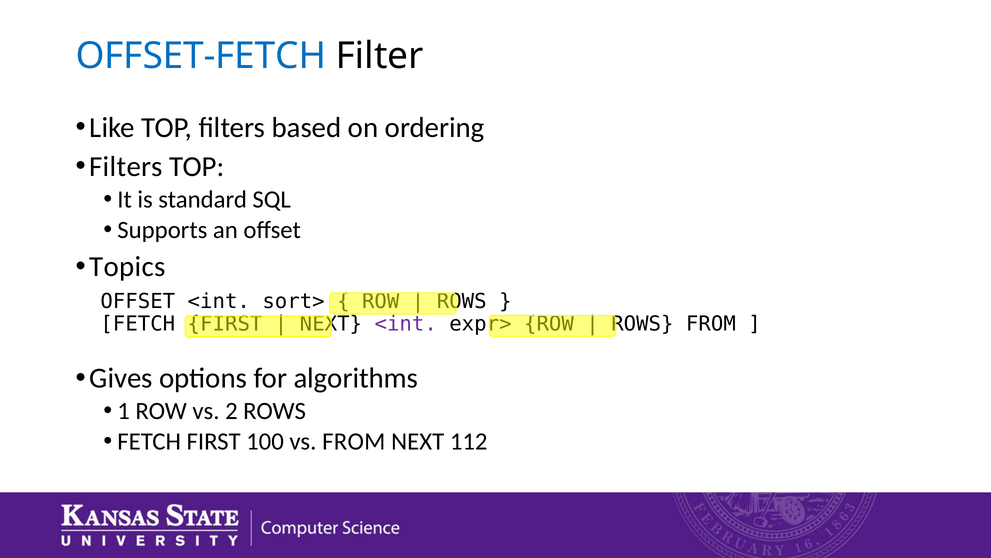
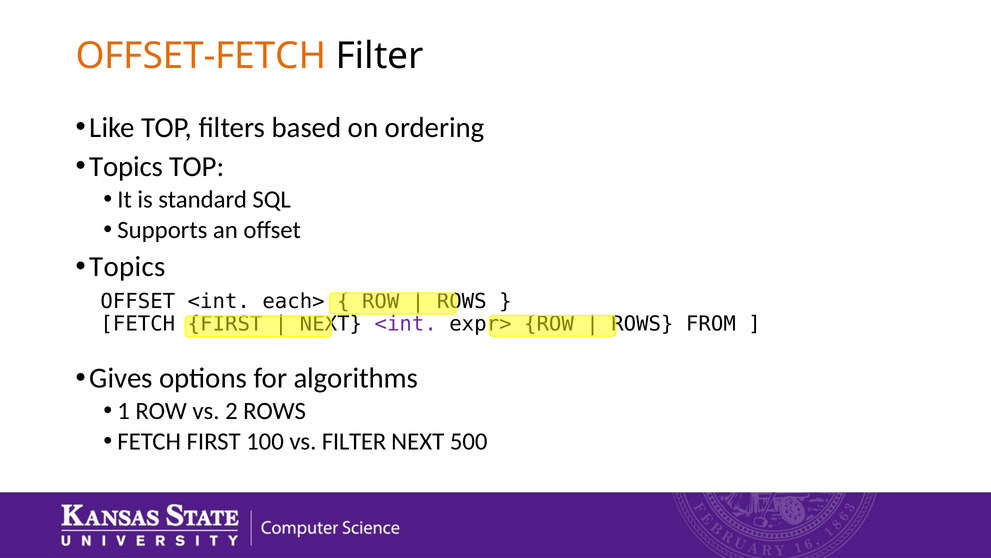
OFFSET-FETCH colour: blue -> orange (201, 56)
Filters: Filters -> Topics (126, 166)
sort>: sort> -> each> (294, 301)
vs FROM: FROM -> FILTER (354, 441)
112: 112 -> 500 (469, 441)
